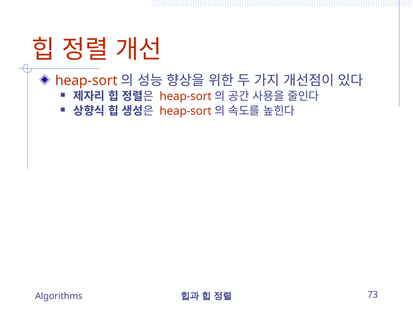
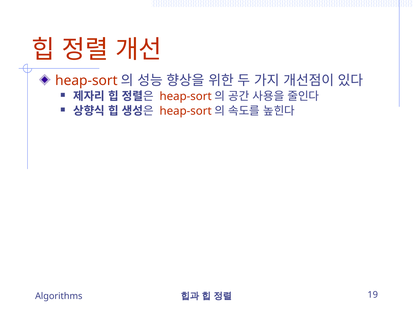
73: 73 -> 19 (373, 294)
